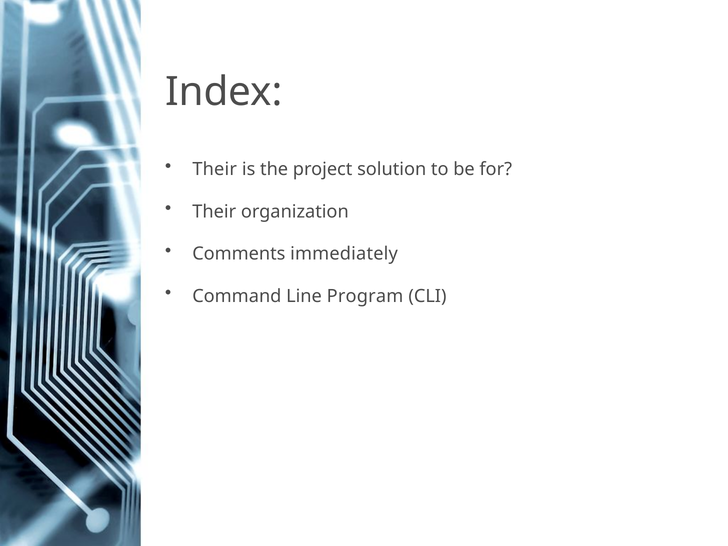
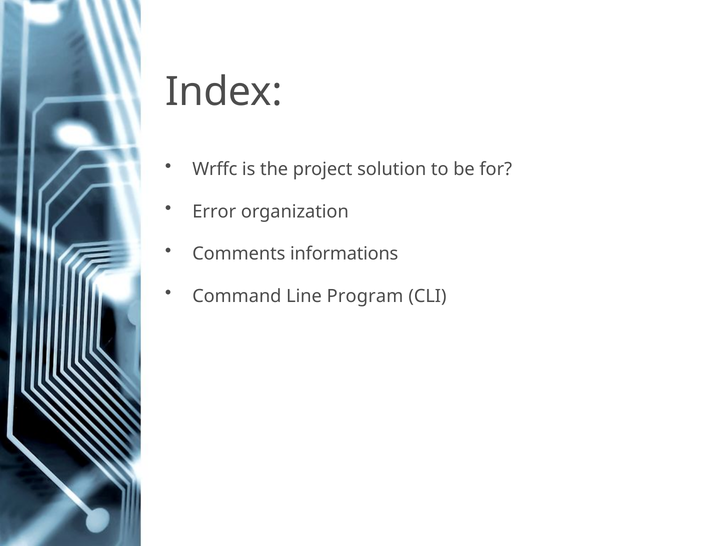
Their: Their -> Wrffc (215, 169)
Their: Their -> Error (214, 212)
immediately: immediately -> informations (344, 254)
